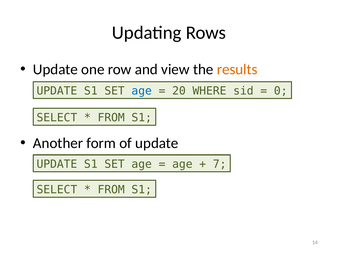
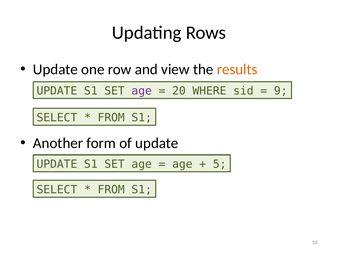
age colour: blue -> purple (142, 91)
0: 0 -> 9 (281, 91)
7: 7 -> 5 (220, 164)
